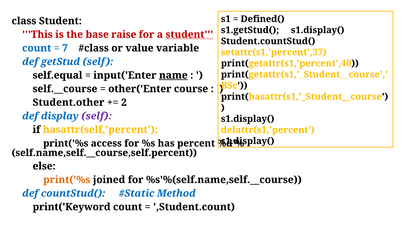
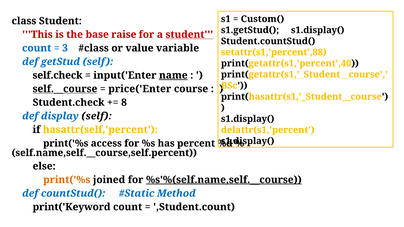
Defined(: Defined( -> Custom( (262, 19)
7: 7 -> 3 (65, 48)
setattr(s1,'percent',37: setattr(s1,'percent',37 -> setattr(s1,'percent',88 (274, 52)
self.equal: self.equal -> self.check (58, 75)
self.__course underline: none -> present (65, 89)
other('Enter: other('Enter -> price('Enter (140, 89)
Student.other: Student.other -> Student.check (69, 103)
2: 2 -> 8 (124, 103)
self colour: purple -> black (97, 116)
%s'%(self.name,self.__course underline: none -> present (224, 180)
